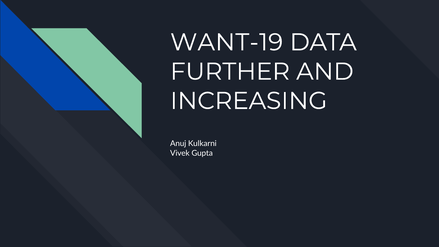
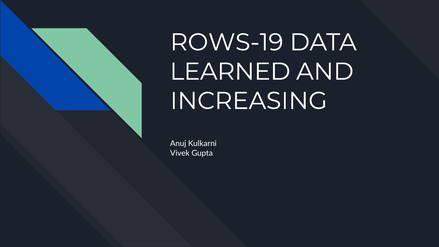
WANT-19: WANT-19 -> ROWS-19 (227, 42)
FURTHER: FURTHER -> LEARNED (230, 72)
